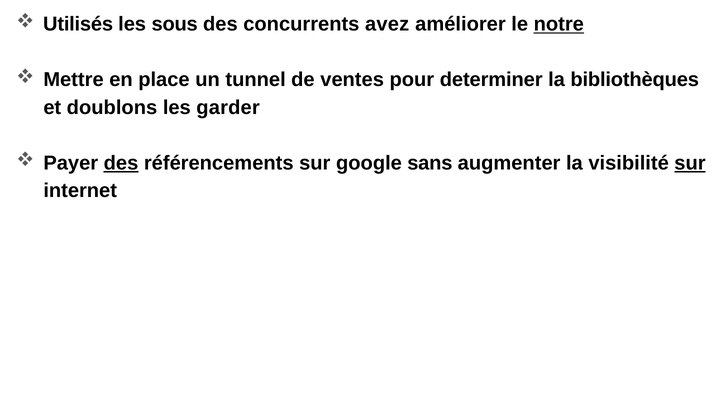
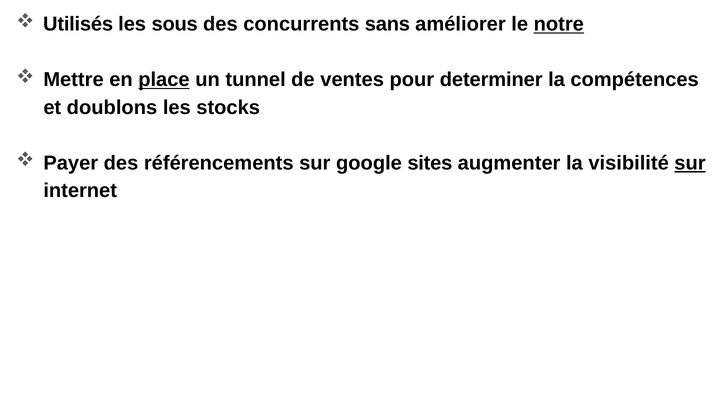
avez: avez -> sans (387, 24)
place underline: none -> present (164, 80)
bibliothèques: bibliothèques -> compétences (635, 80)
garder: garder -> stocks (228, 107)
des underline: present -> none (121, 163)
sans: sans -> sites (430, 163)
